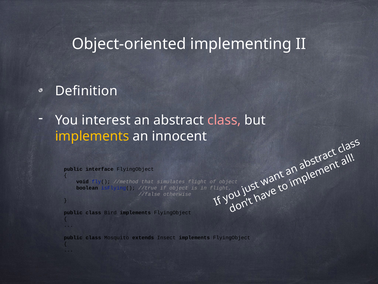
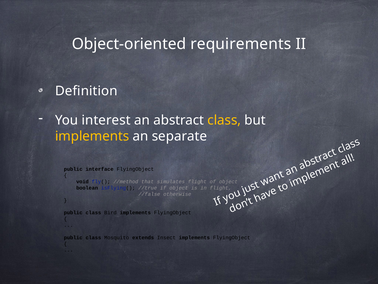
implementing: implementing -> requirements (241, 44)
class colour: pink -> yellow (224, 120)
innocent: innocent -> separate (179, 136)
